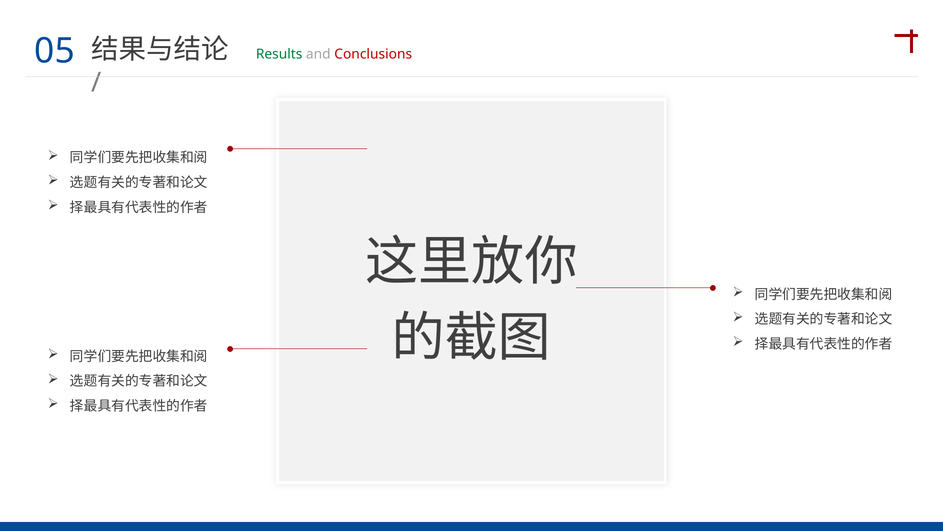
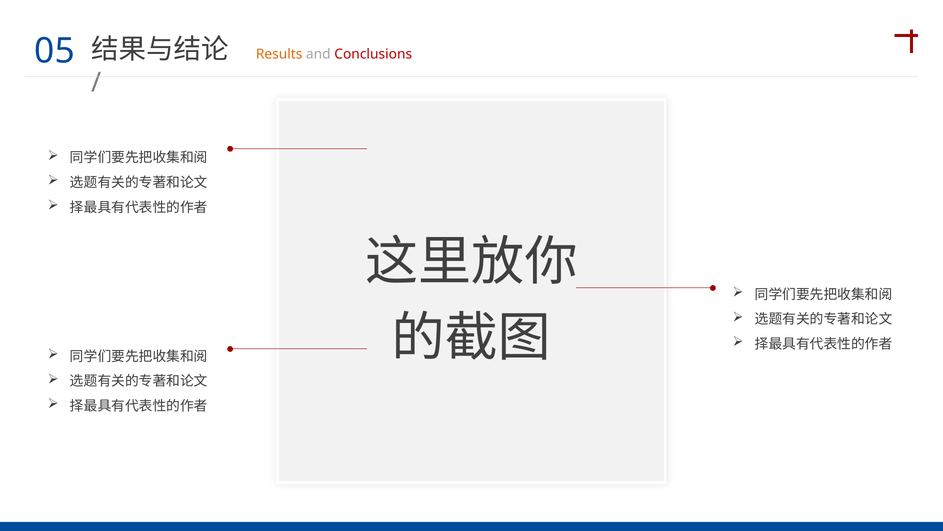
Results colour: green -> orange (279, 54)
